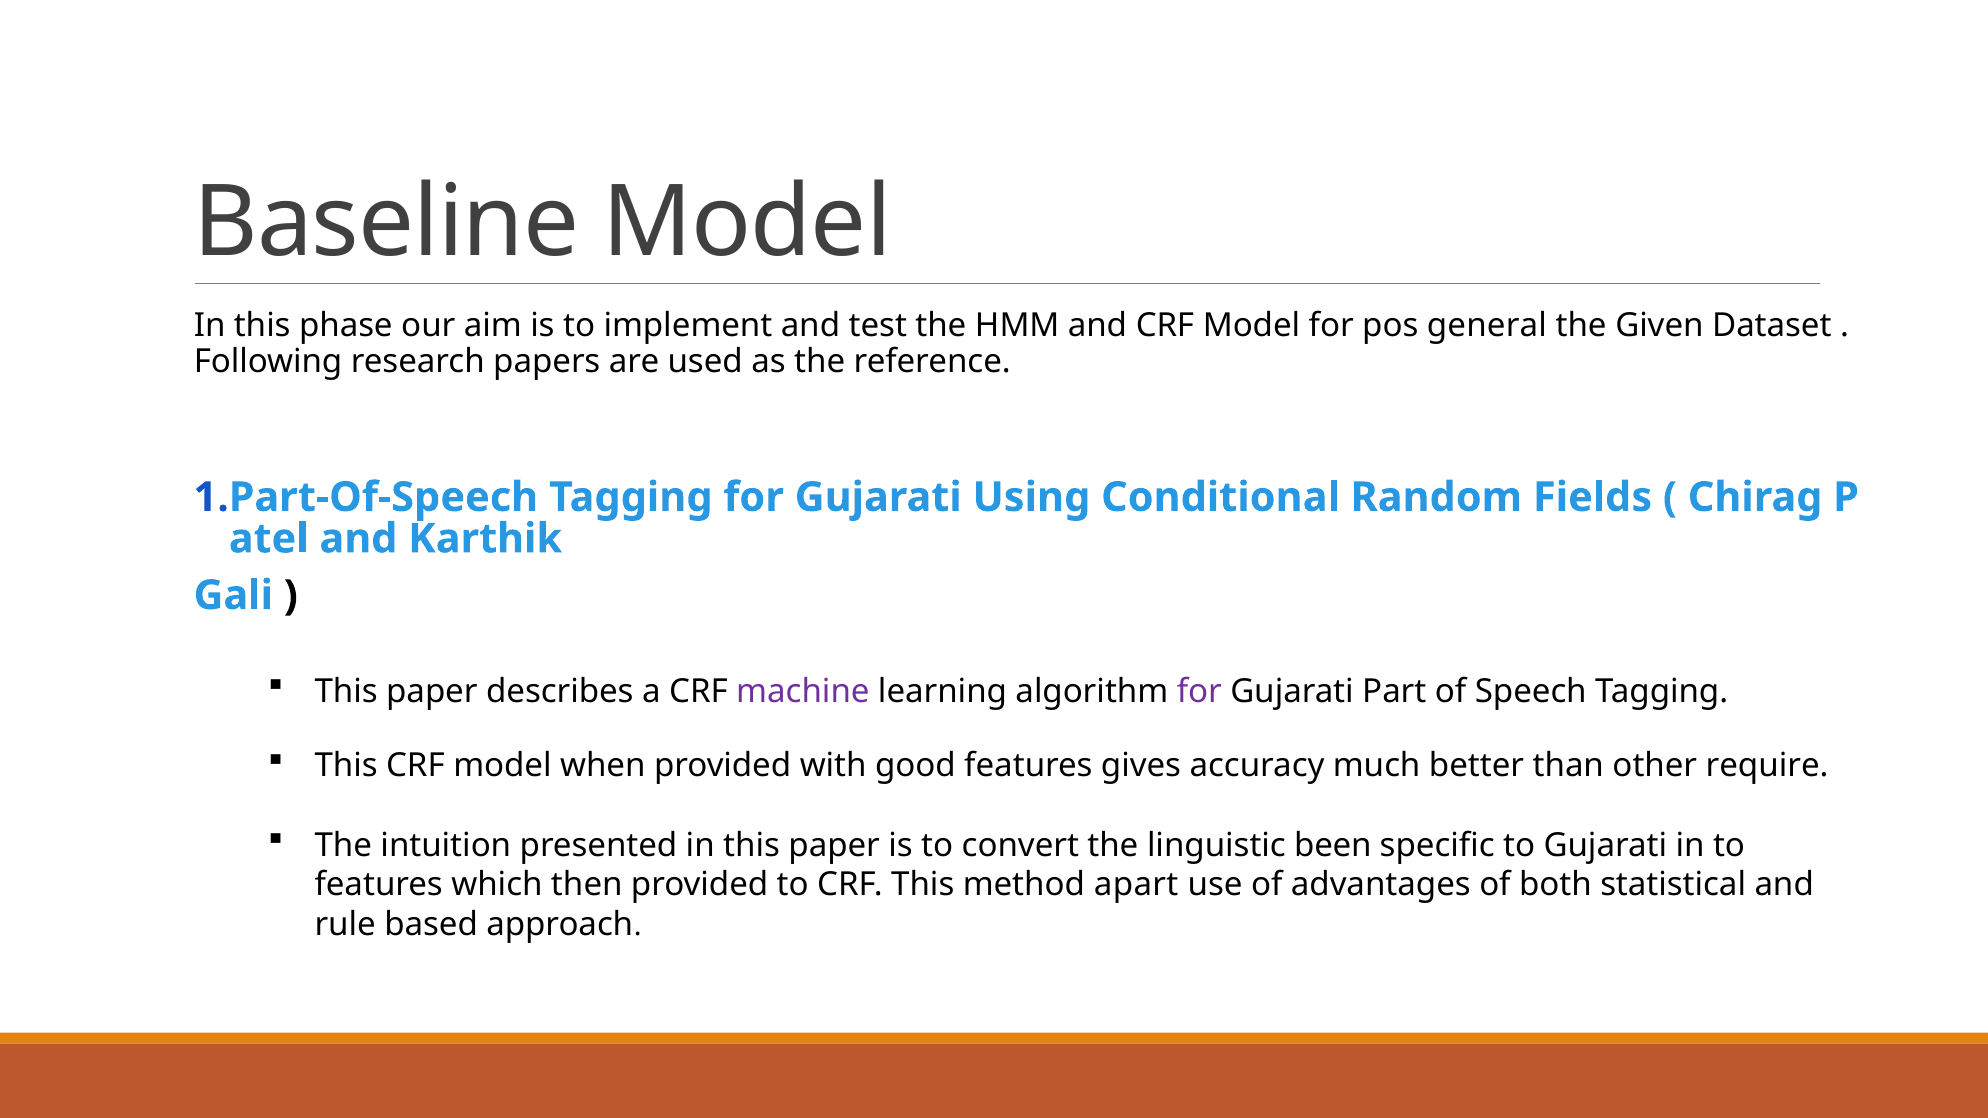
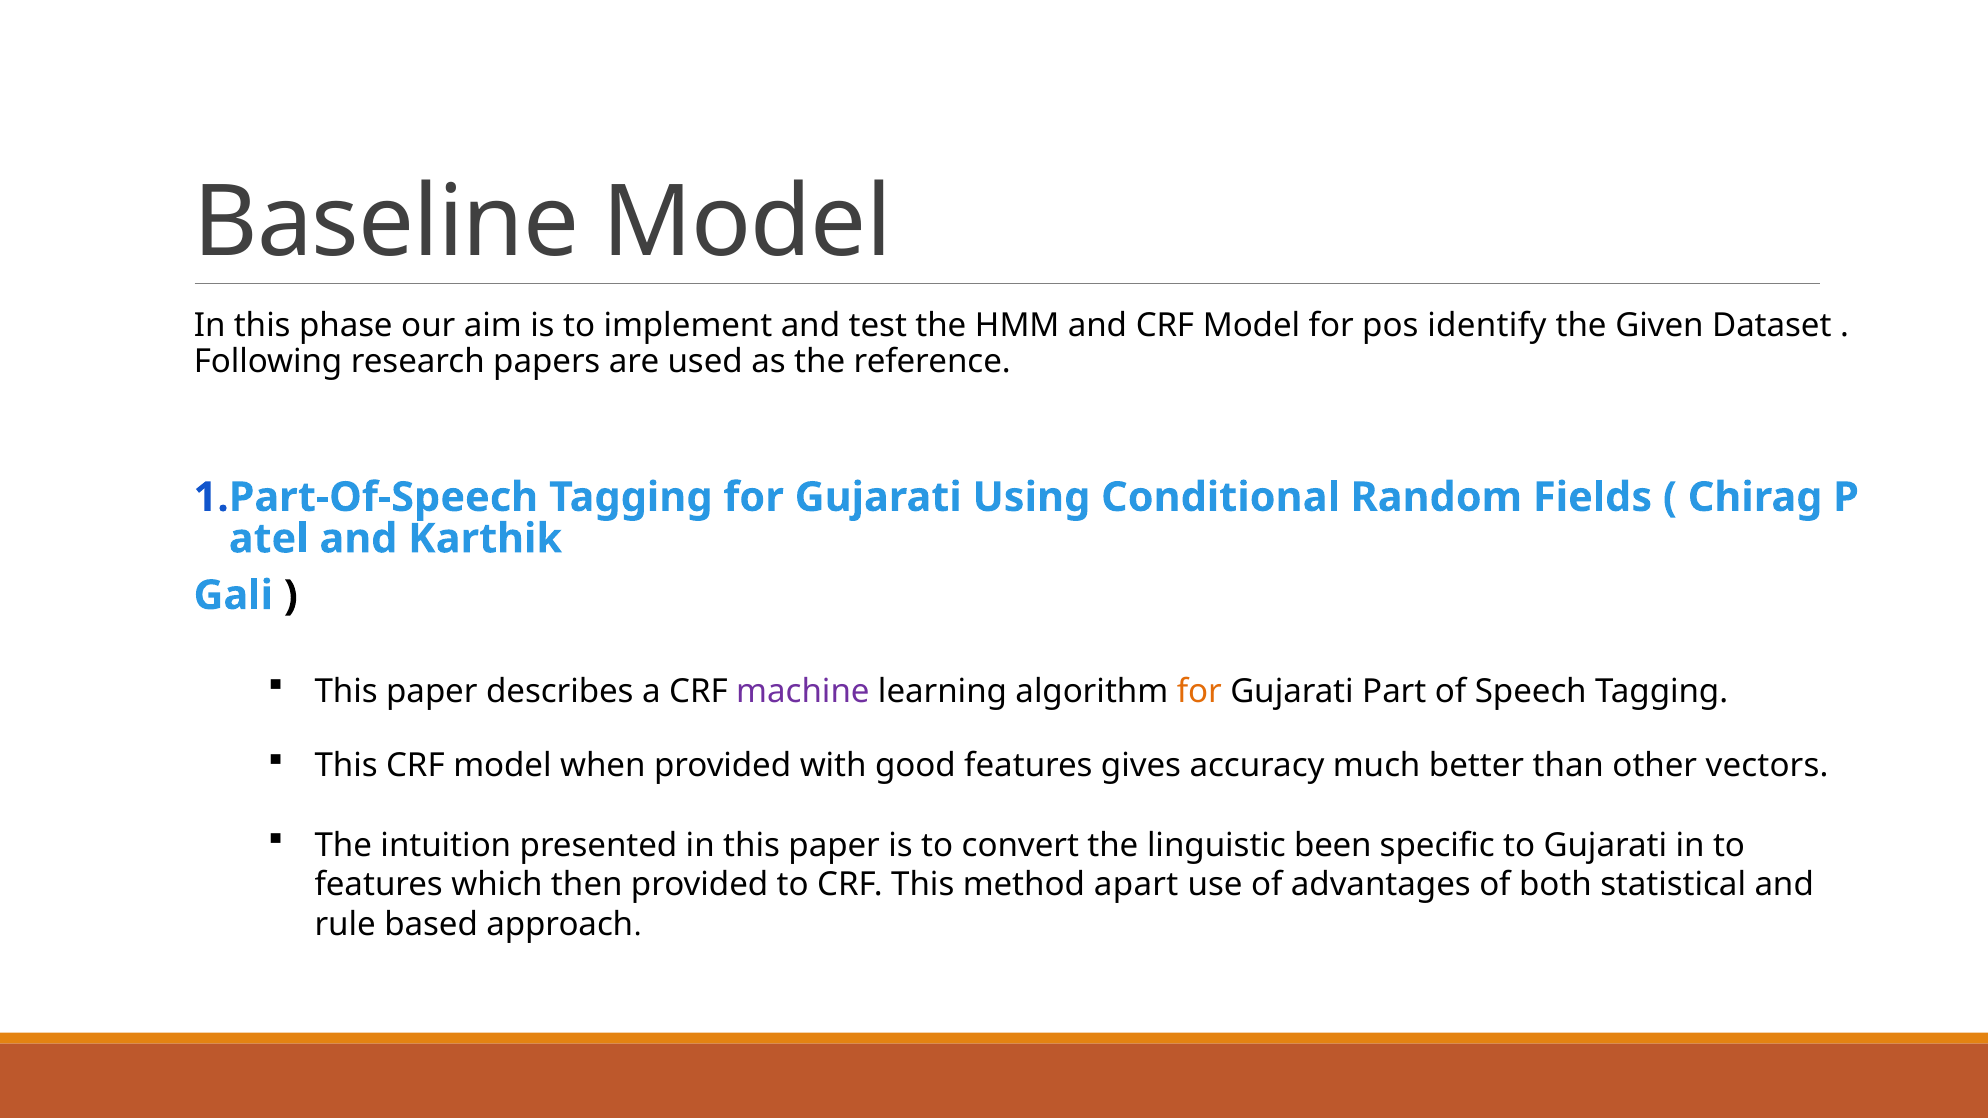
general: general -> identify (1487, 326)
for colour: purple -> orange (1199, 691)
require: require -> vectors (1767, 766)
